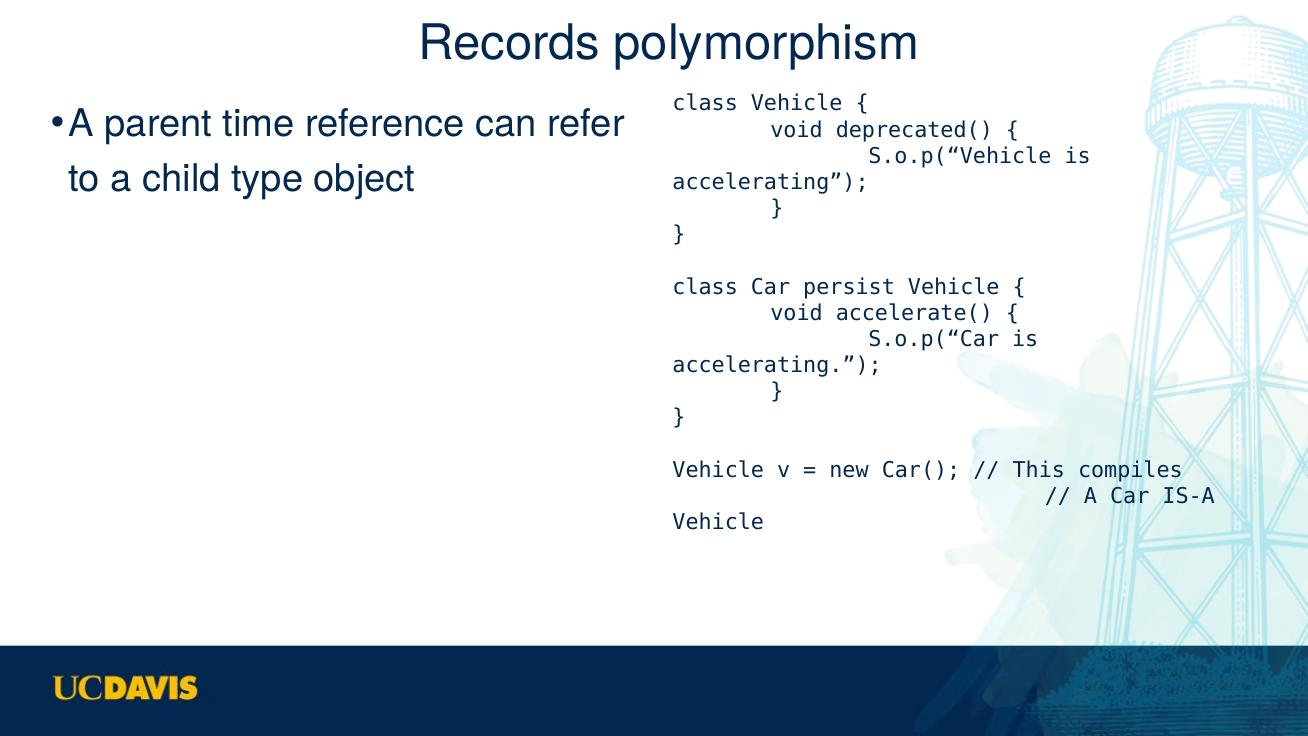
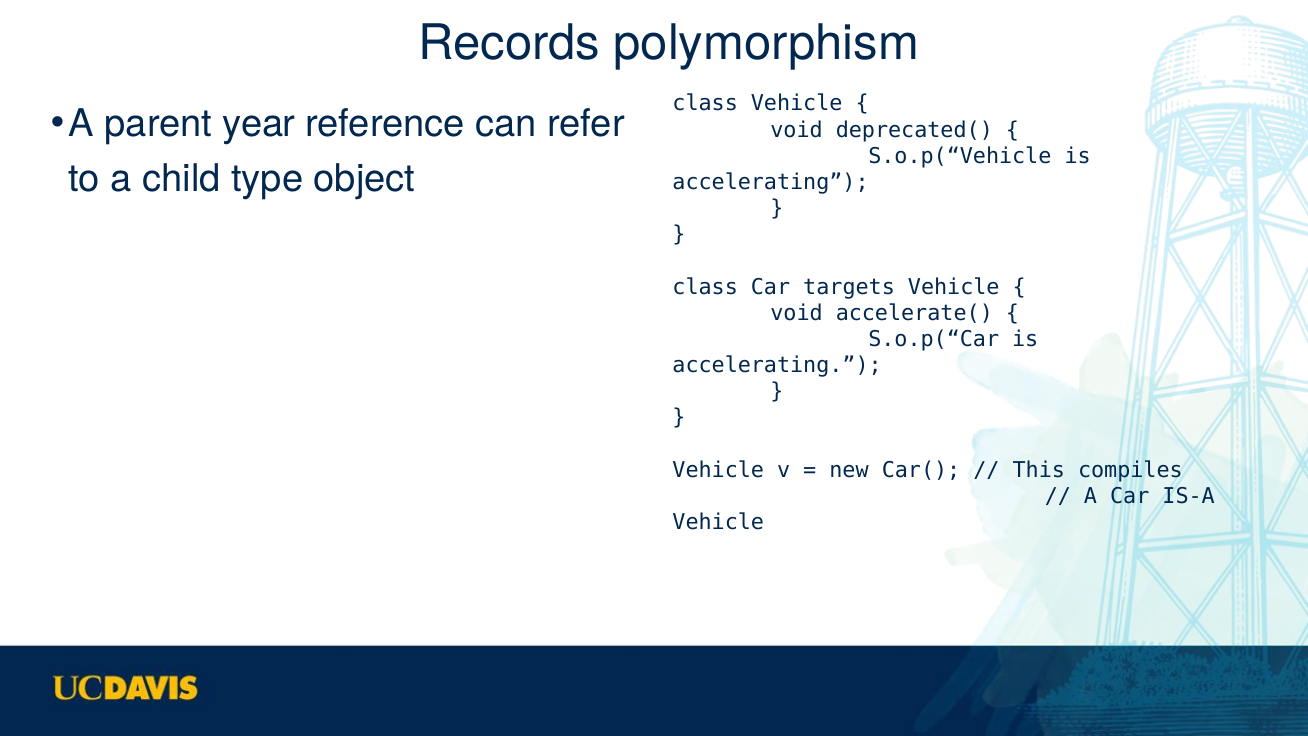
time: time -> year (259, 124)
persist: persist -> targets (849, 287)
